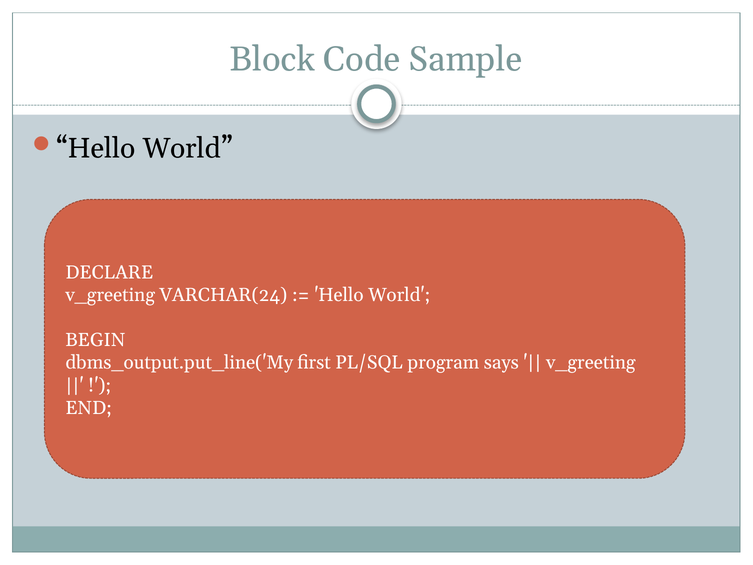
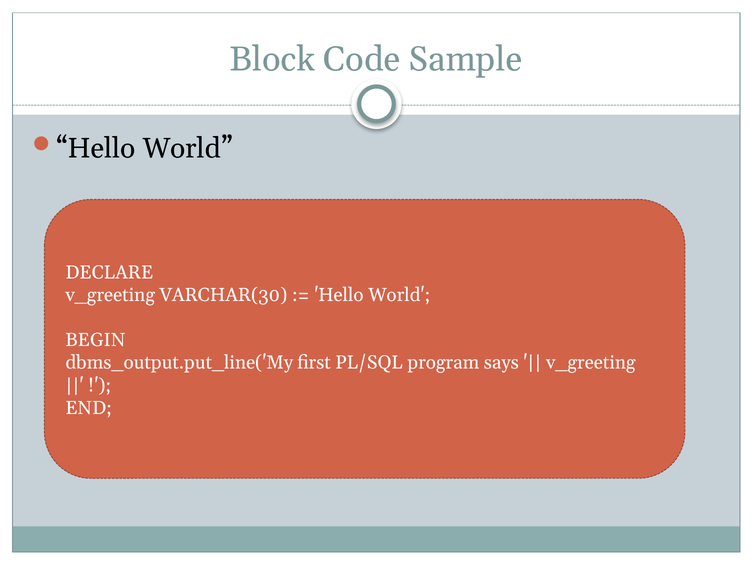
VARCHAR(24: VARCHAR(24 -> VARCHAR(30 (223, 295)
